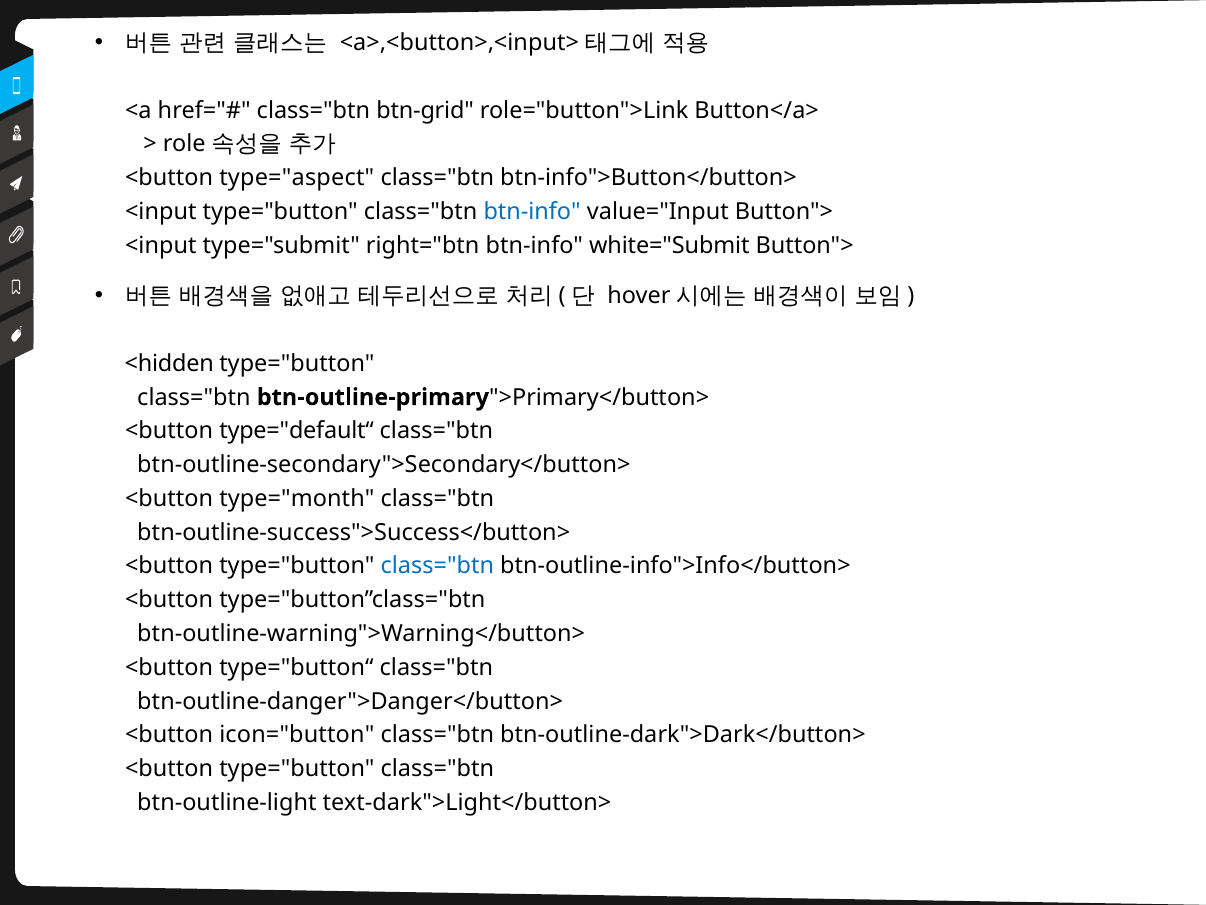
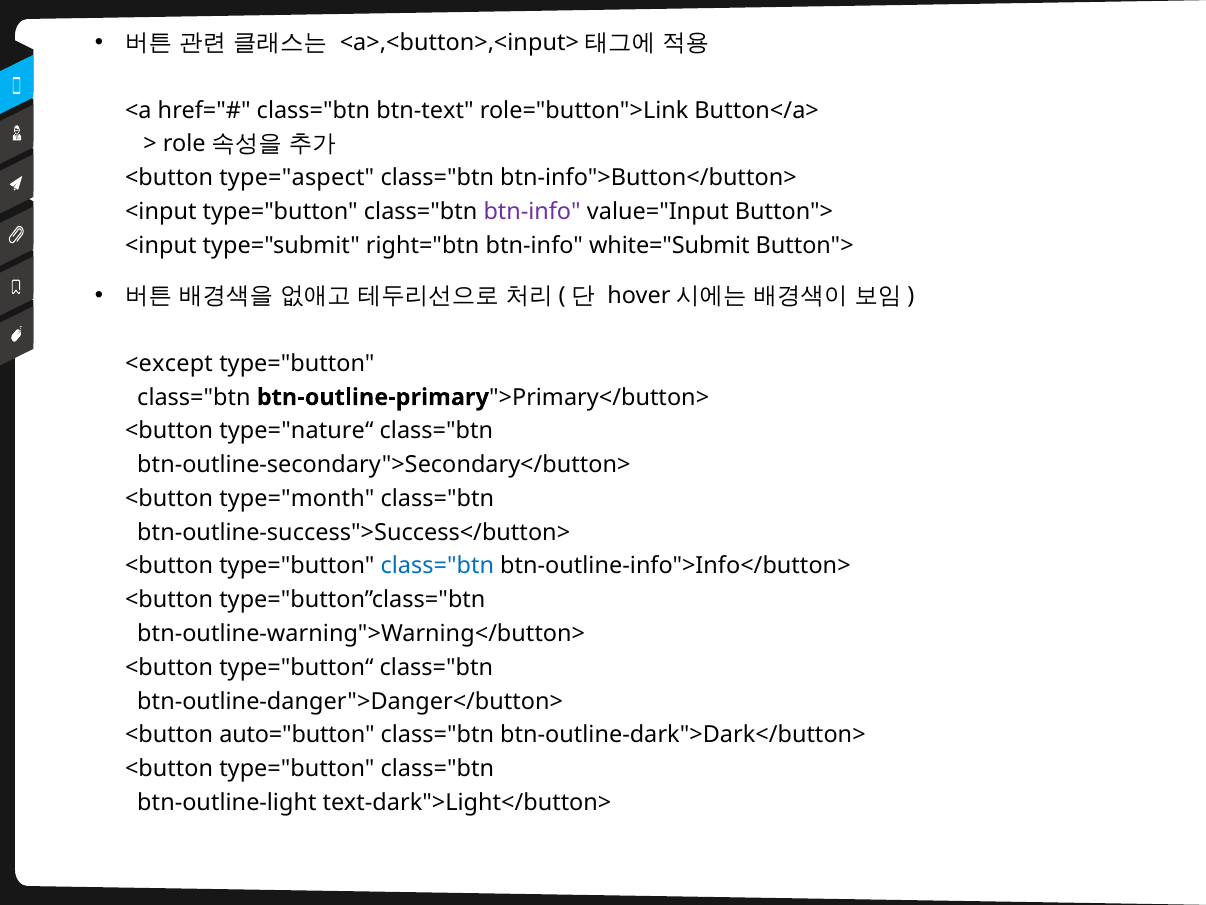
btn-grid: btn-grid -> btn-text (425, 110)
btn-info colour: blue -> purple (532, 212)
<hidden: <hidden -> <except (169, 363)
type="default“: type="default“ -> type="nature“ (296, 431)
icon="button: icon="button -> auto="button (297, 735)
